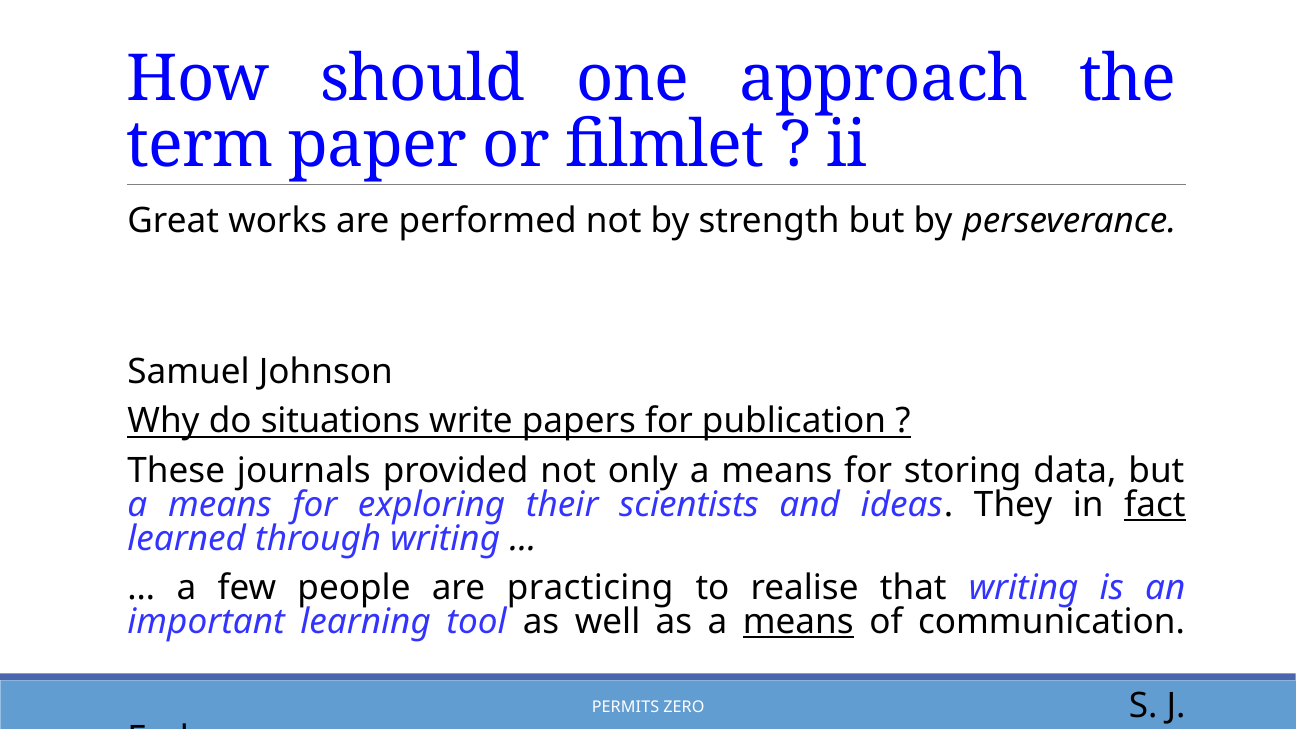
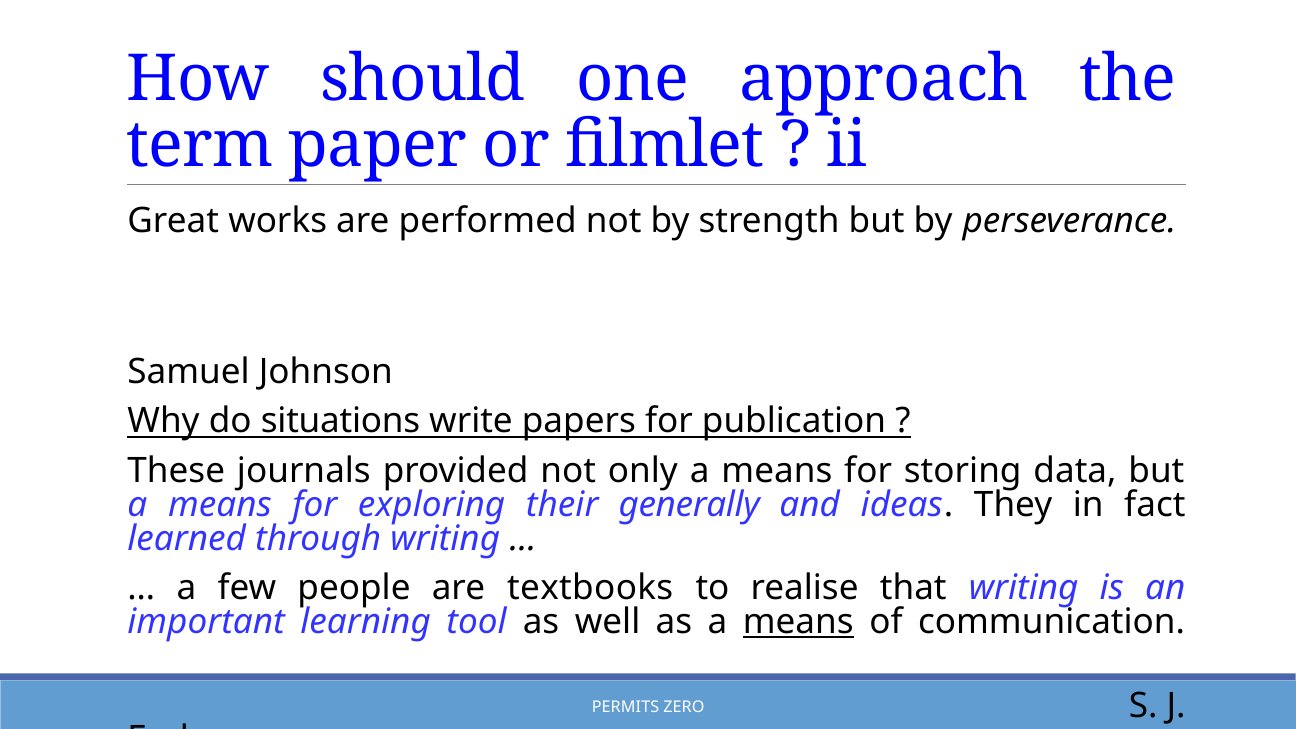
scientists: scientists -> generally (689, 505)
fact underline: present -> none (1155, 505)
practicing: practicing -> textbooks (590, 588)
